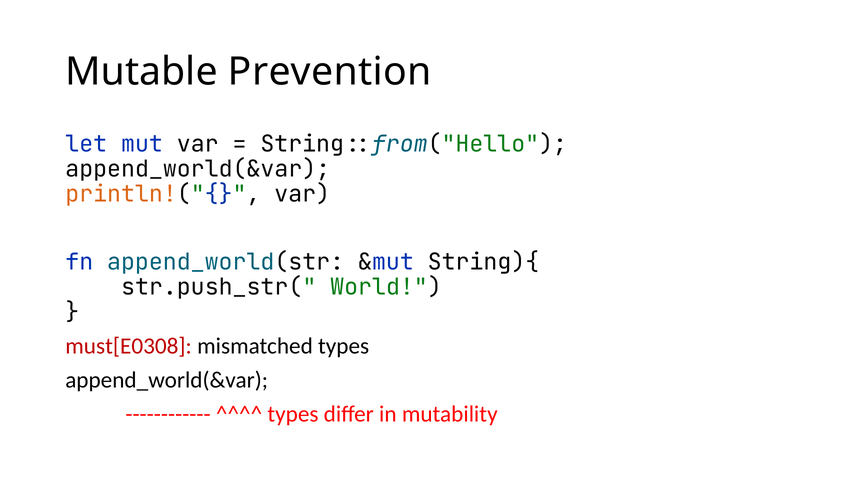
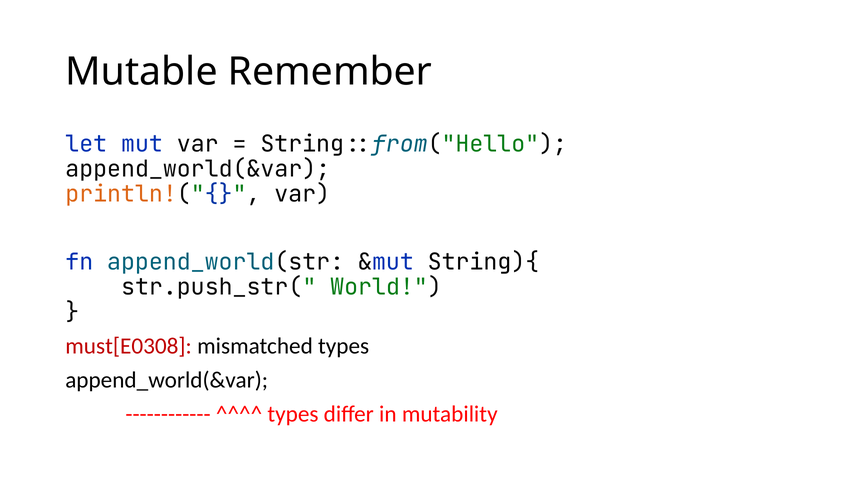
Prevention: Prevention -> Remember (330, 72)
